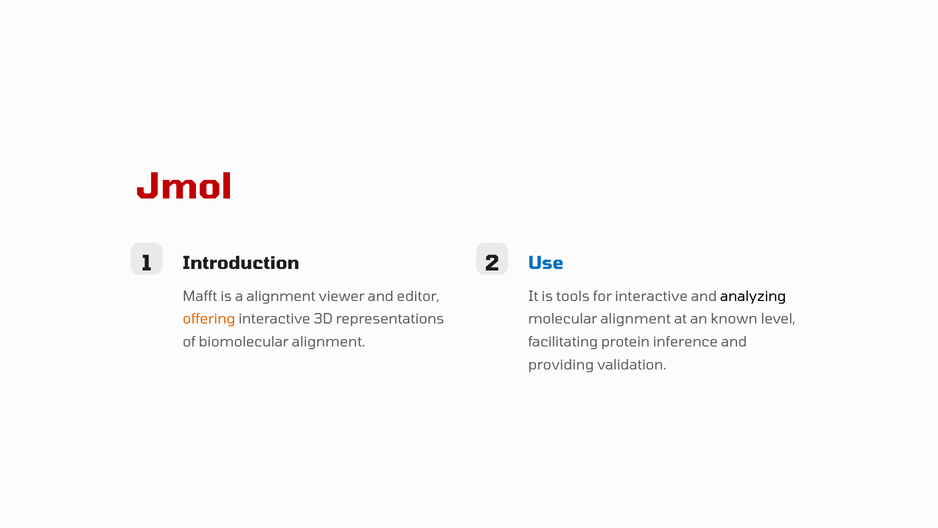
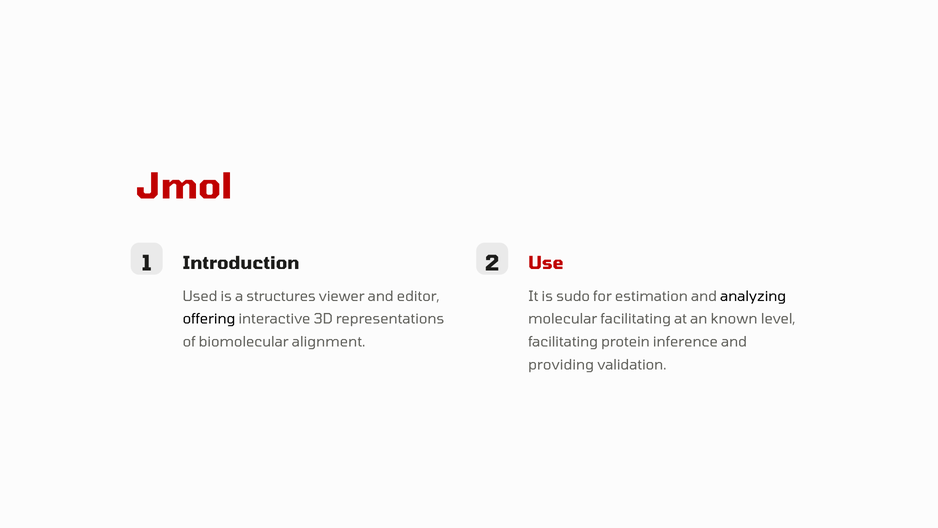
Use colour: blue -> red (546, 263)
Mafft: Mafft -> Used (200, 296)
a alignment: alignment -> structures (281, 296)
tools: tools -> sudo (573, 296)
for interactive: interactive -> estimation (651, 296)
offering colour: orange -> black (209, 319)
molecular alignment: alignment -> facilitating (636, 319)
